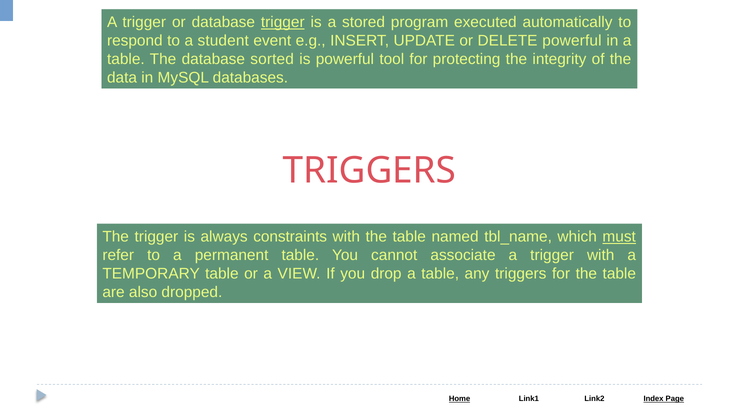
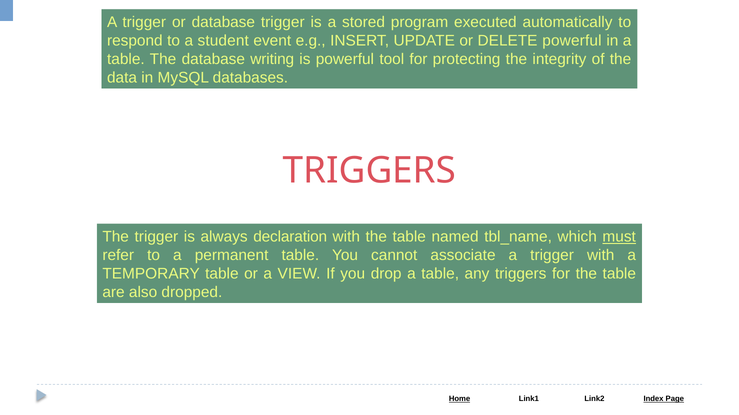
trigger underline: present -> none (283, 22)
sorted: sorted -> writing (272, 59)
constraints: constraints -> declaration (290, 237)
